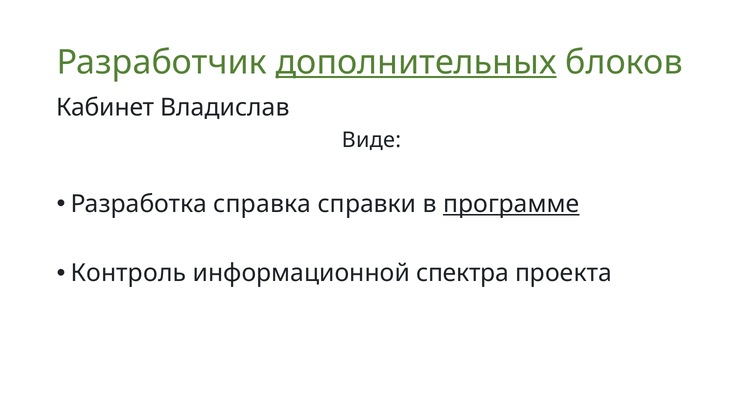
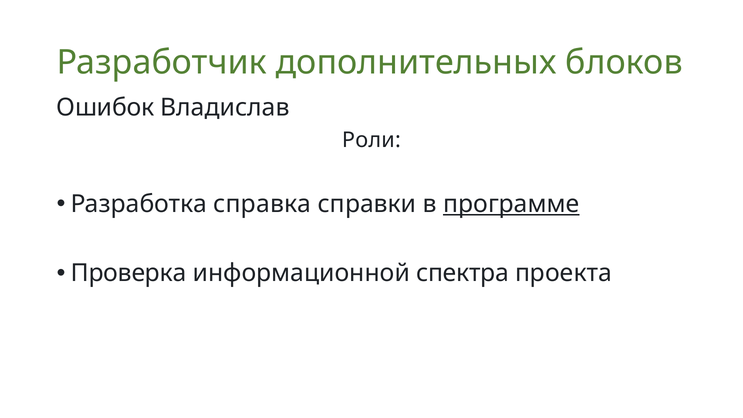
дополнительных underline: present -> none (416, 62)
Кабинет: Кабинет -> Ошибок (105, 107)
Виде: Виде -> Роли (371, 140)
Контроль: Контроль -> Проверка (129, 273)
